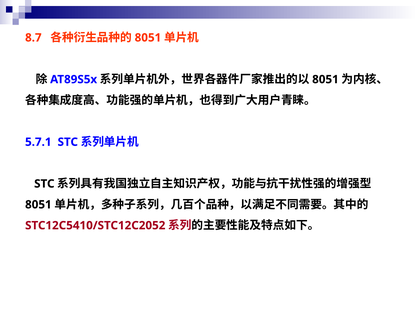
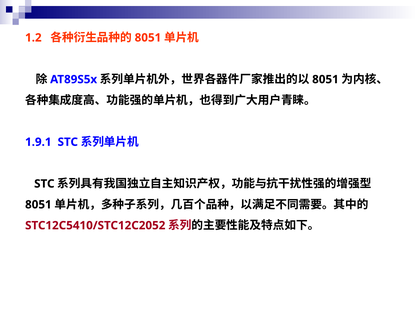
8.7: 8.7 -> 1.2 (33, 38)
5.7.1: 5.7.1 -> 1.9.1 (38, 142)
